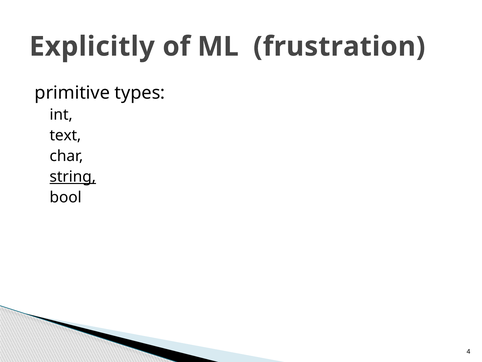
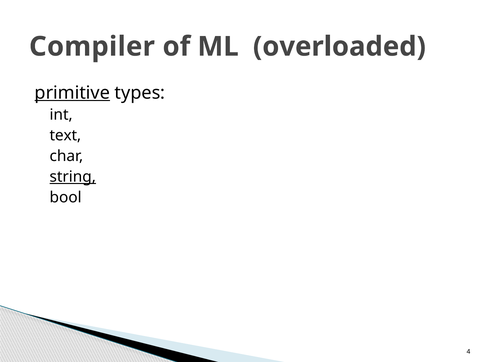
Explicitly: Explicitly -> Compiler (92, 47)
frustration: frustration -> overloaded (339, 47)
primitive underline: none -> present (72, 93)
